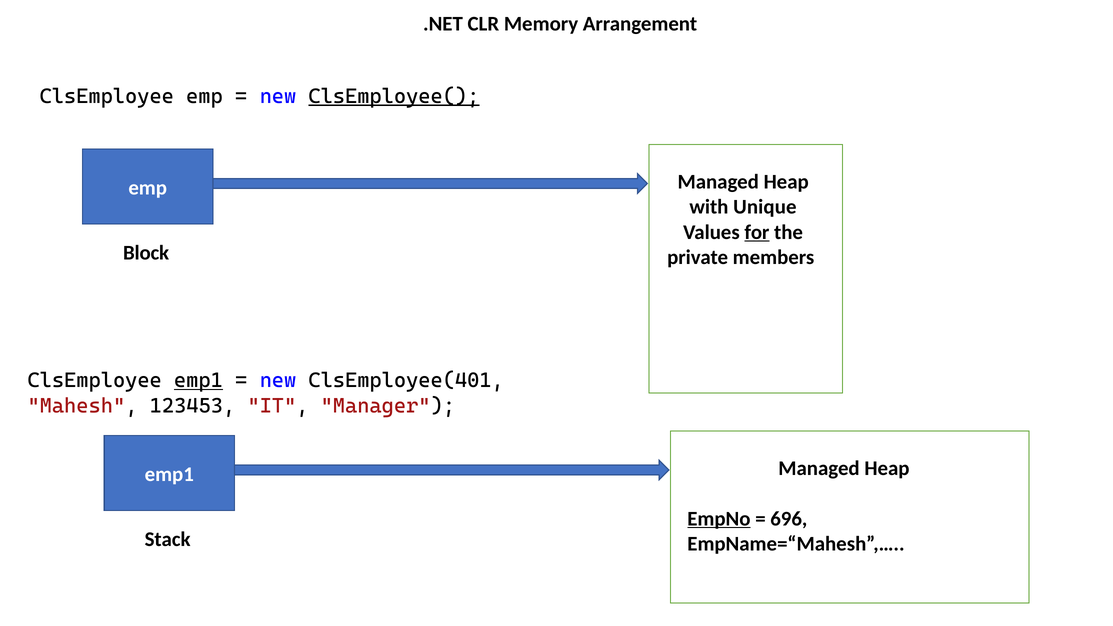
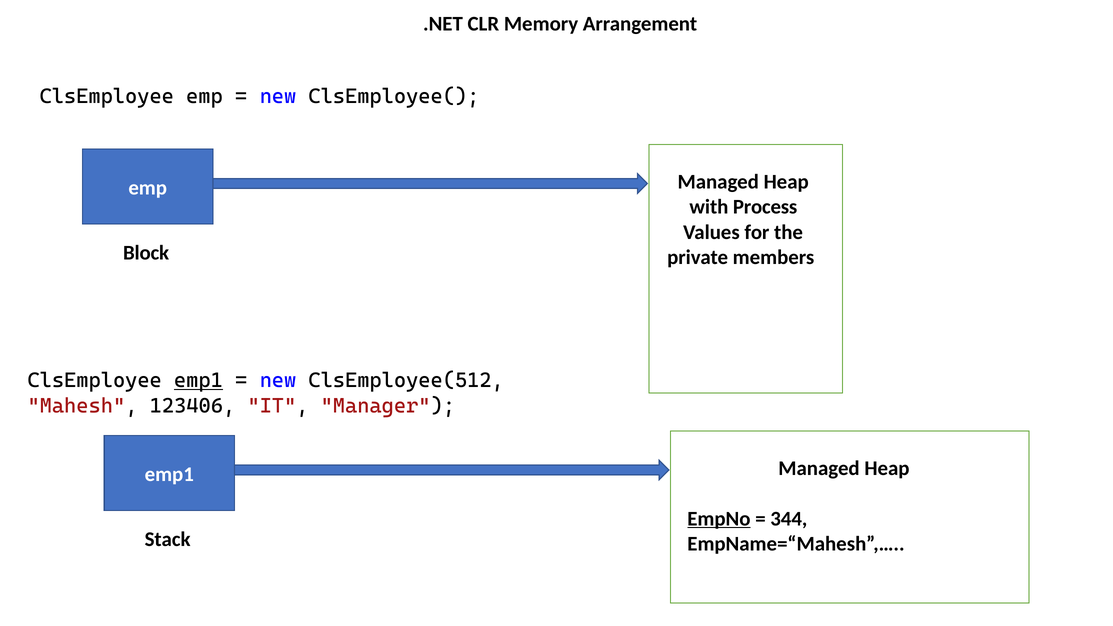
ClsEmployee( underline: present -> none (394, 96)
Unique: Unique -> Process (765, 207)
for underline: present -> none (757, 232)
ClsEmployee(401: ClsEmployee(401 -> ClsEmployee(512 (406, 381)
123453: 123453 -> 123406 (192, 406)
696: 696 -> 344 (789, 519)
